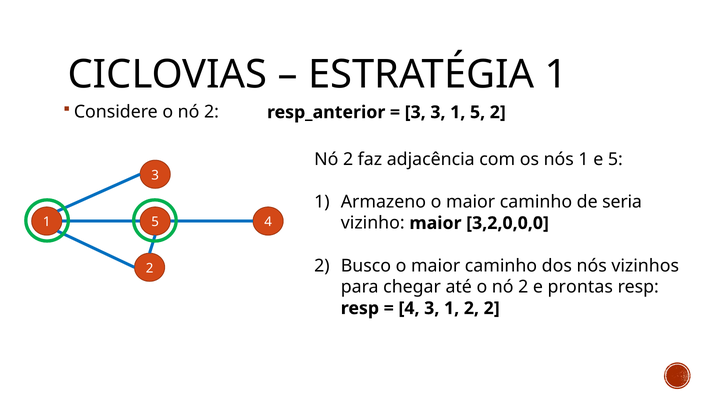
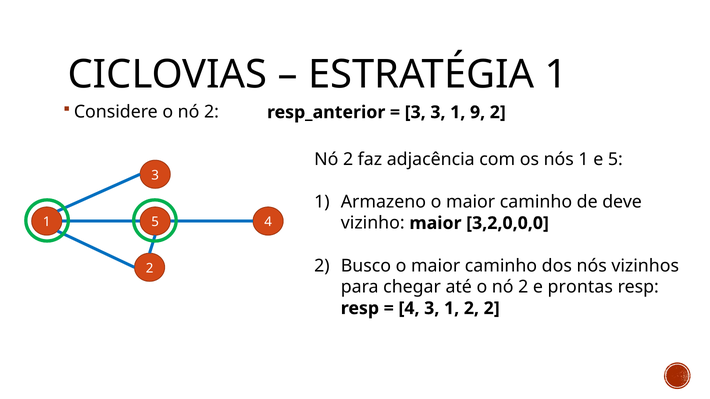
1 5: 5 -> 9 (478, 112)
seria: seria -> deve (622, 202)
